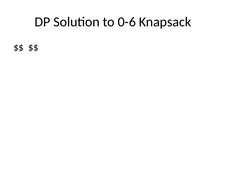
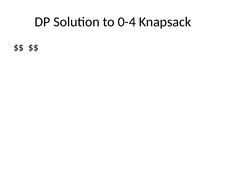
0-6: 0-6 -> 0-4 (127, 22)
